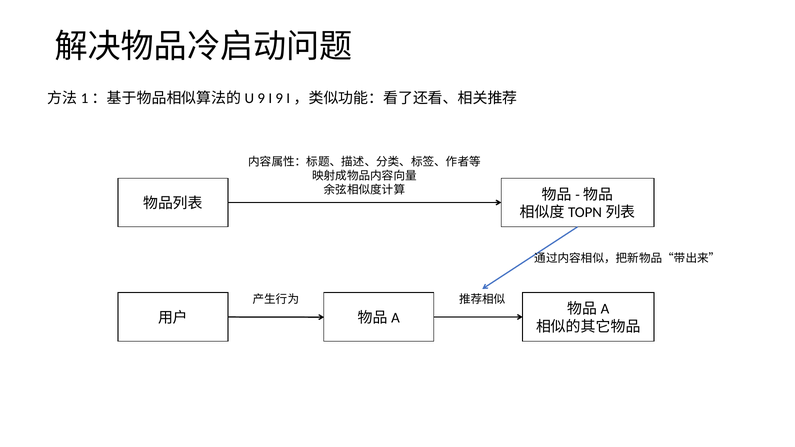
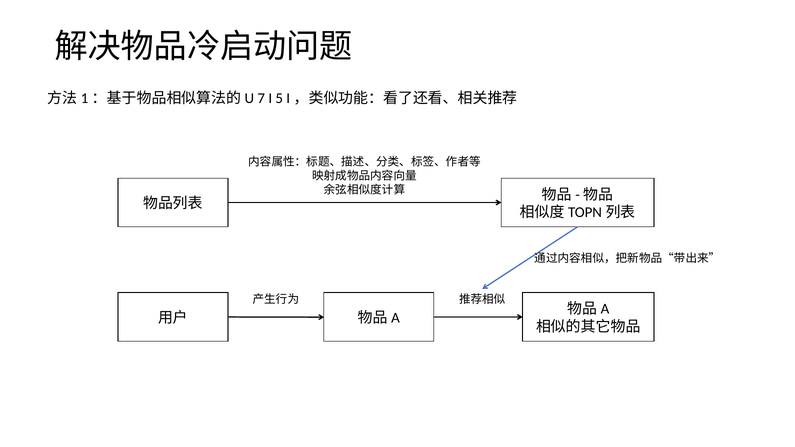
9: 9 -> 7 (261, 98)
I 9: 9 -> 5 (279, 98)
